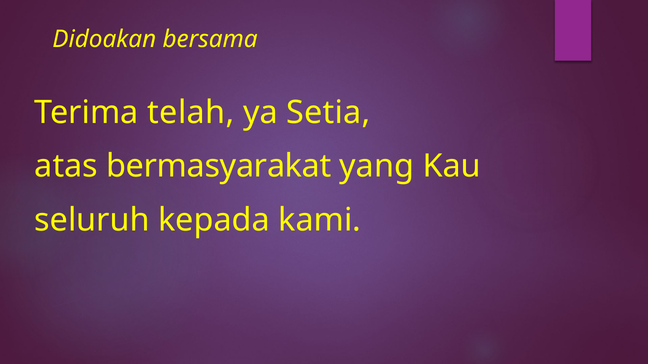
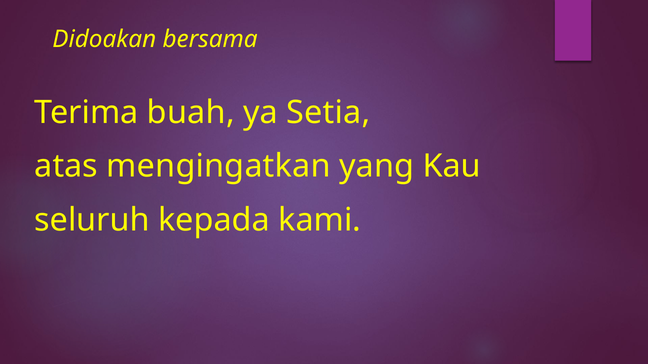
telah: telah -> buah (191, 113)
bermasyarakat: bermasyarakat -> mengingatkan (219, 167)
